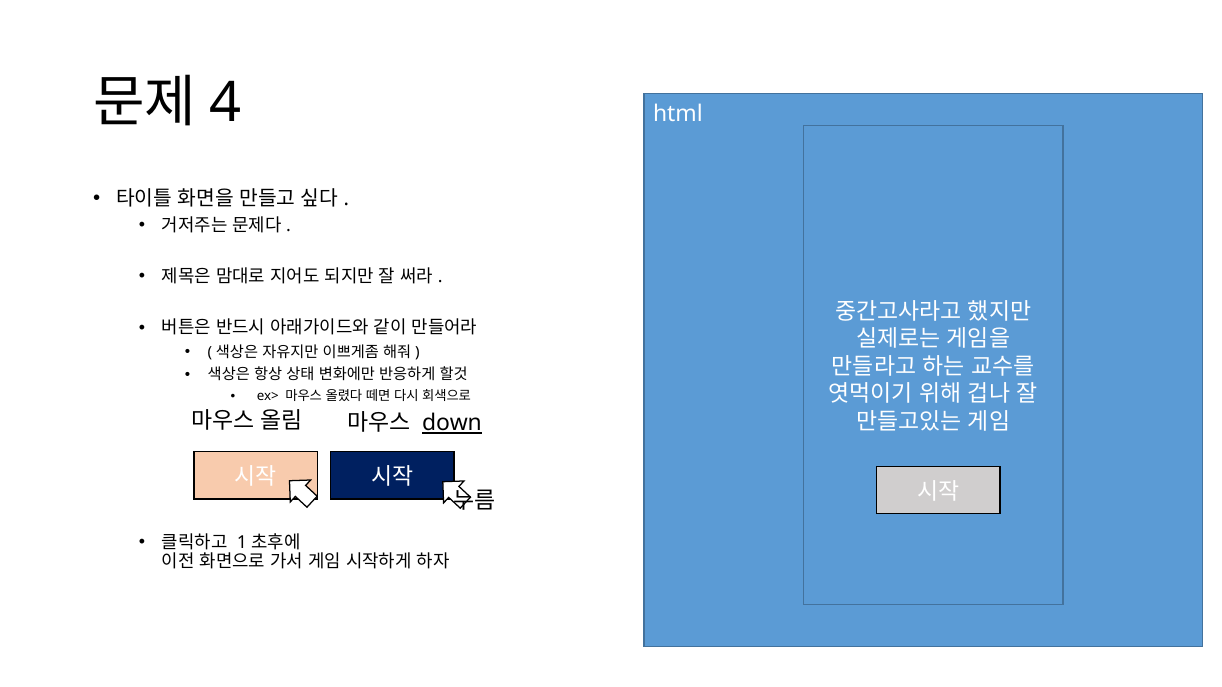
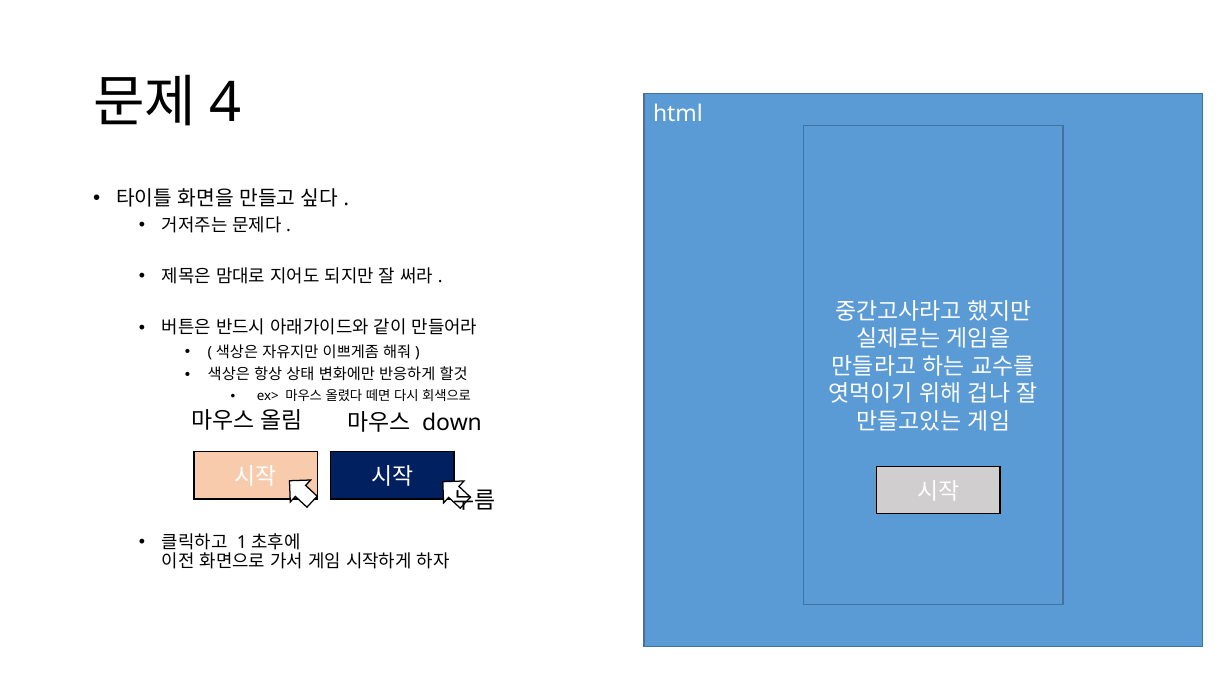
down underline: present -> none (452, 423)
